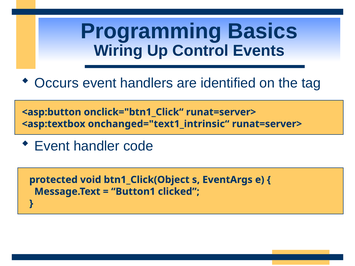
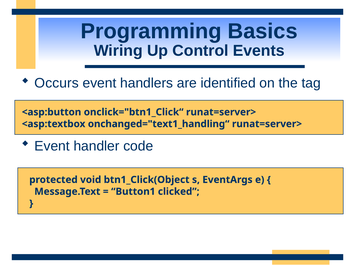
onchanged="text1_intrinsic“: onchanged="text1_intrinsic“ -> onchanged="text1_handling“ (159, 124)
